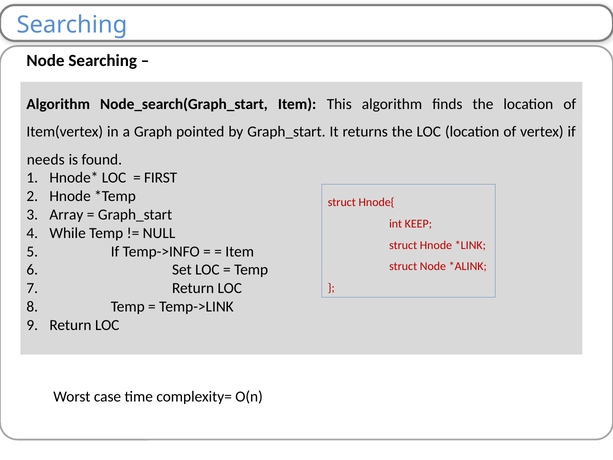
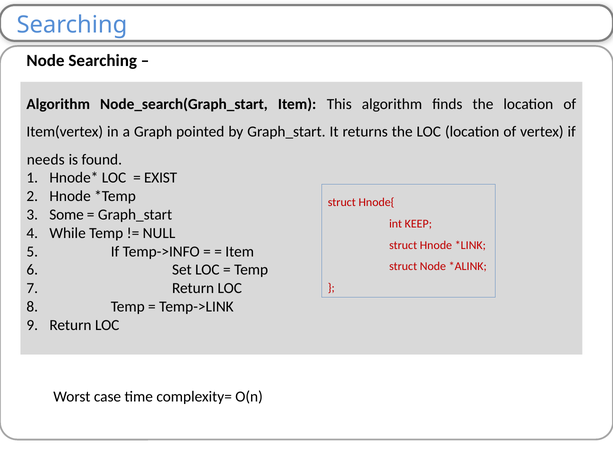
FIRST: FIRST -> EXIST (161, 178)
Array: Array -> Some (67, 215)
